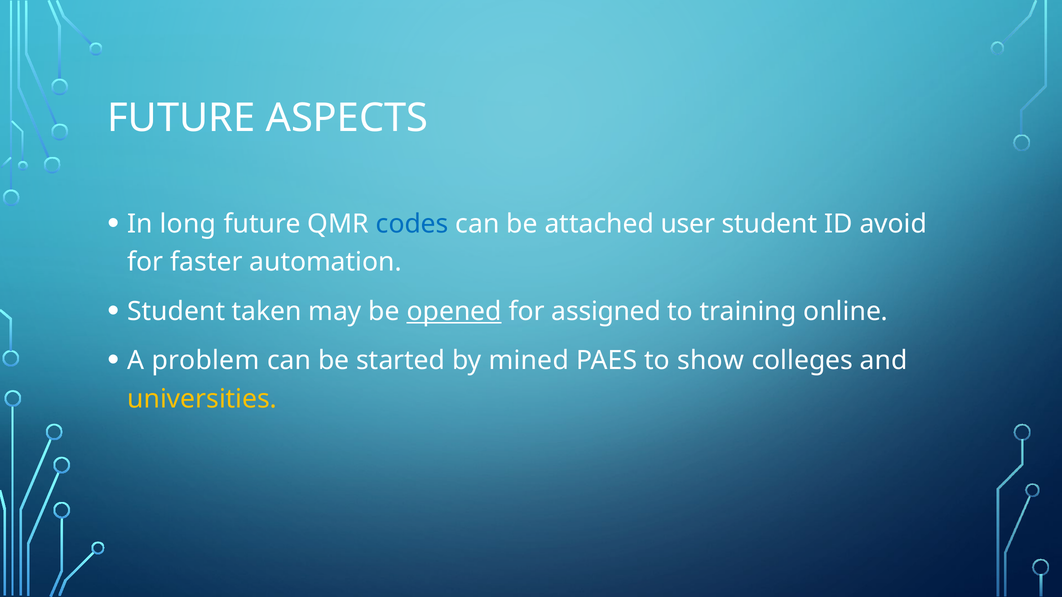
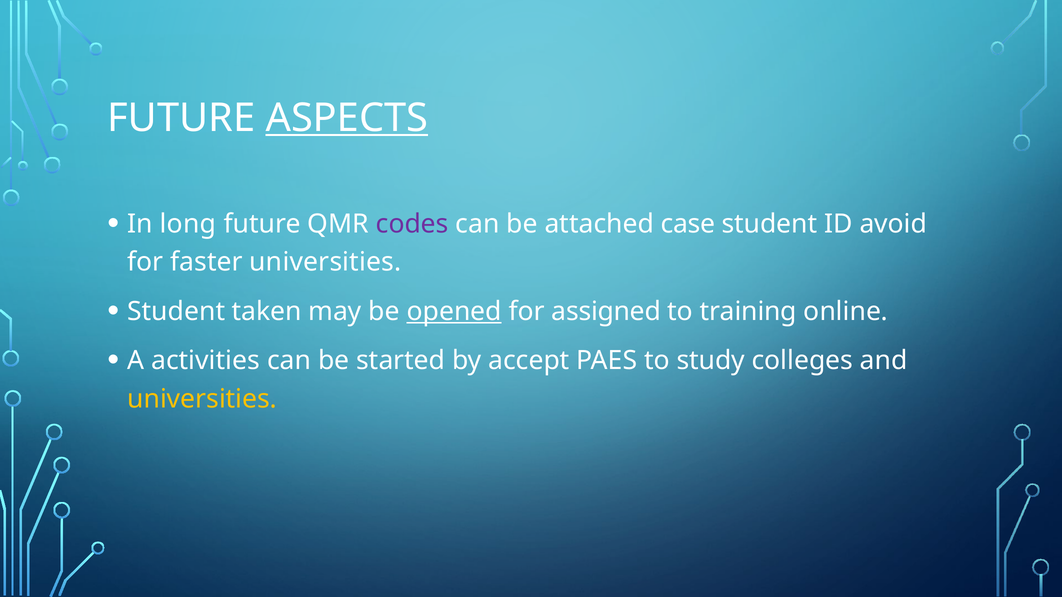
ASPECTS underline: none -> present (347, 118)
codes colour: blue -> purple (412, 224)
user: user -> case (688, 224)
faster automation: automation -> universities (325, 262)
problem: problem -> activities (206, 361)
mined: mined -> accept (529, 361)
show: show -> study (711, 361)
